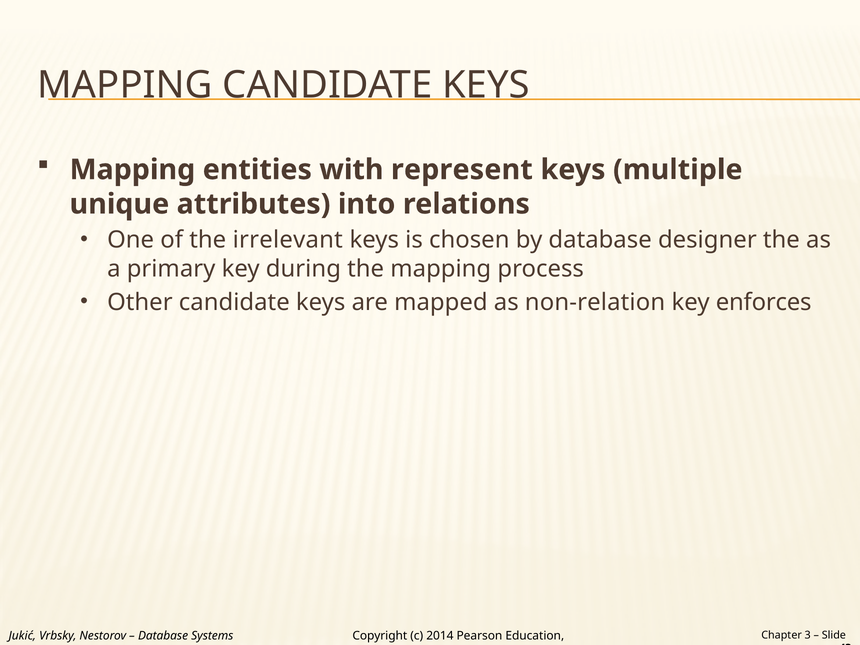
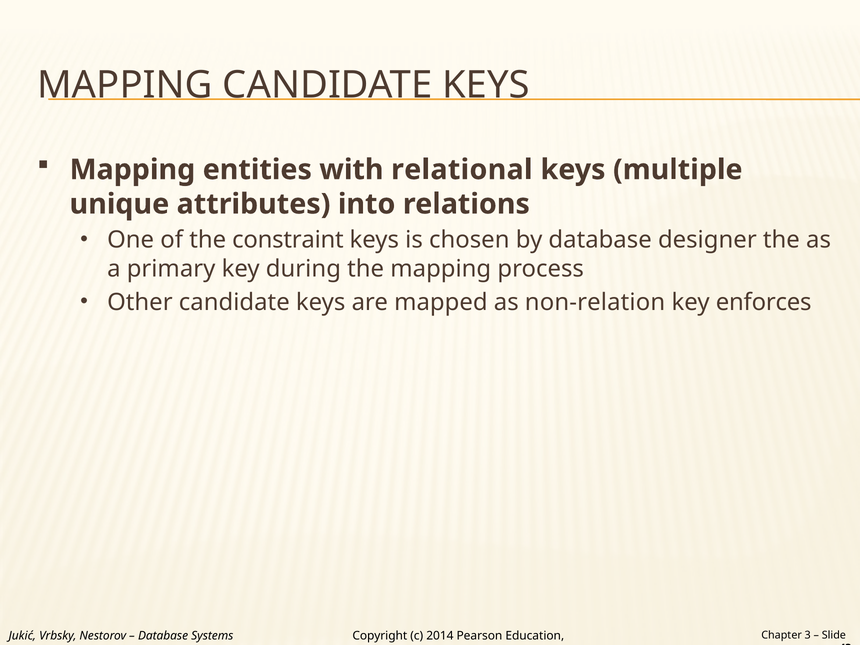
represent: represent -> relational (462, 170)
irrelevant: irrelevant -> constraint (288, 240)
